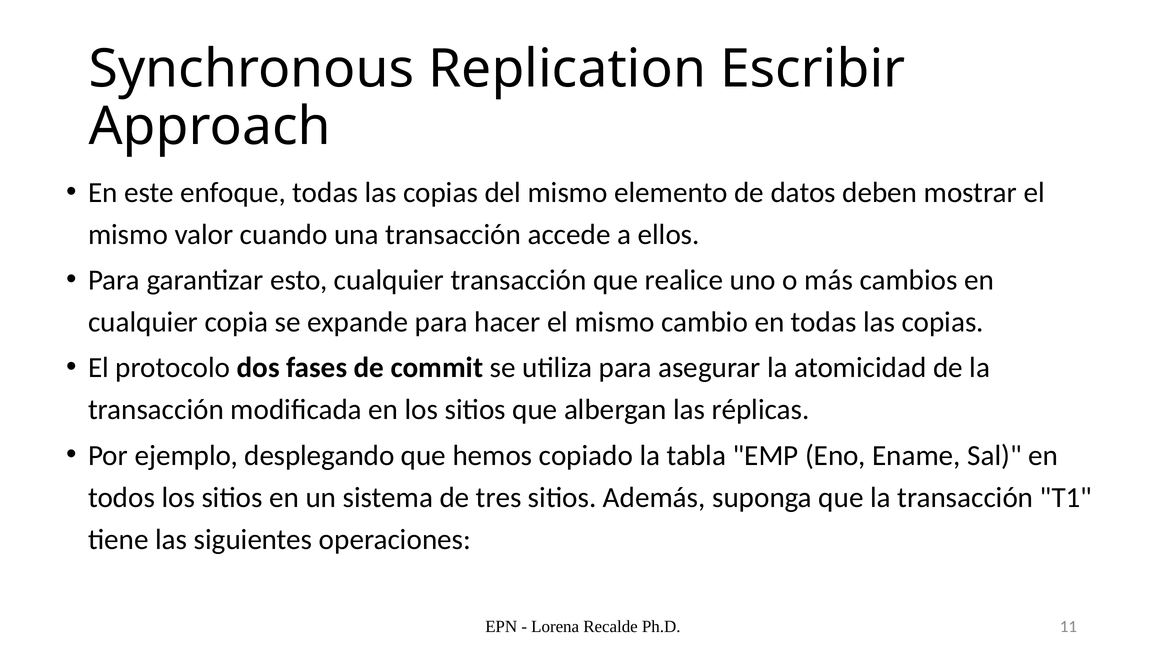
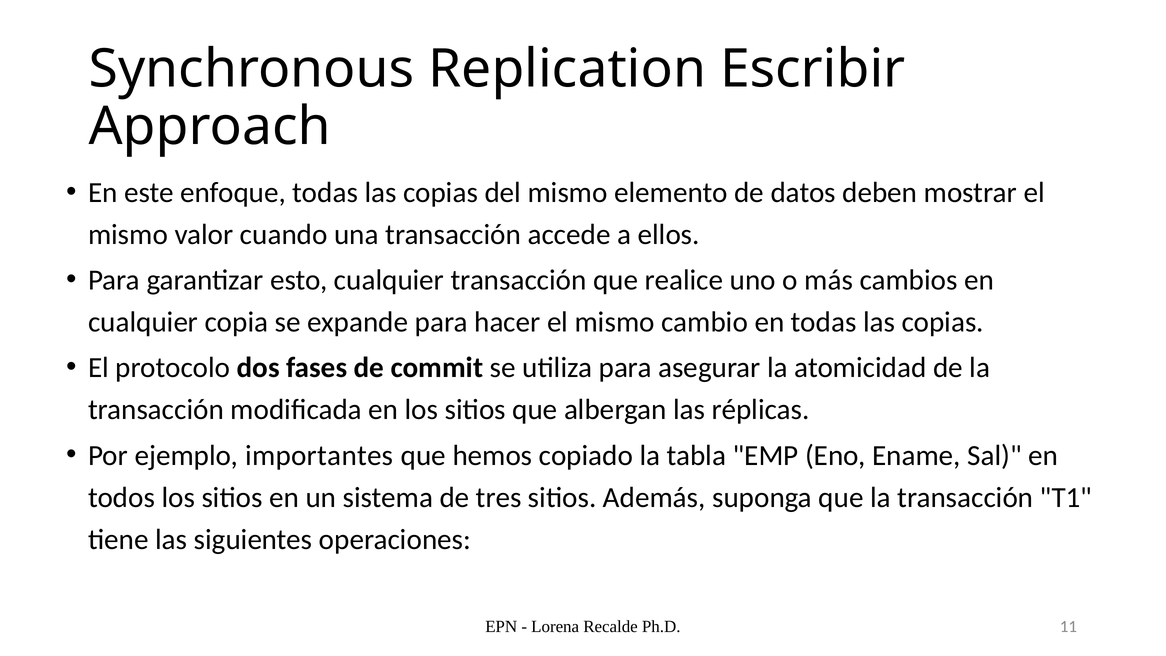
desplegando: desplegando -> importantes (319, 455)
